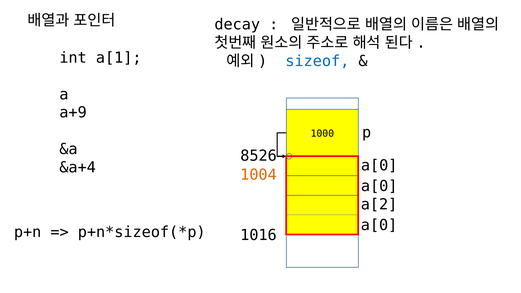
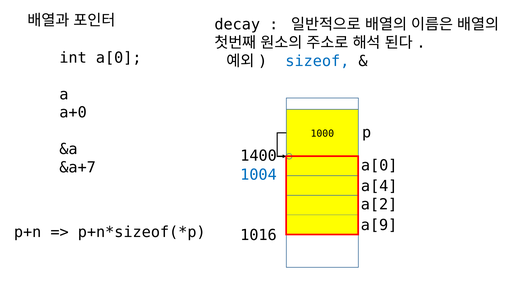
int a[1: a[1 -> a[0 (119, 58)
a+9: a+9 -> a+0 (73, 113)
8526: 8526 -> 1400 (259, 156)
&a+4: &a+4 -> &a+7 (78, 167)
1004 colour: orange -> blue (258, 175)
a[0: a[0 -> a[4 (379, 186)
a[0: a[0 -> a[9 (379, 225)
